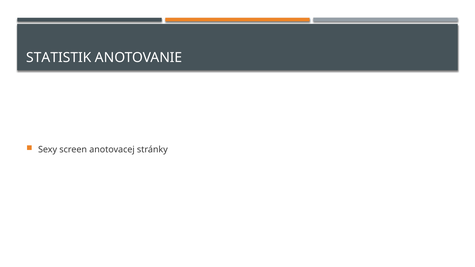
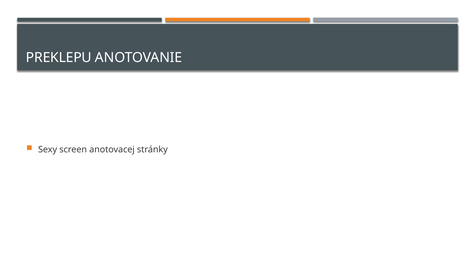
STATISTIK: STATISTIK -> PREKLEPU (59, 58)
